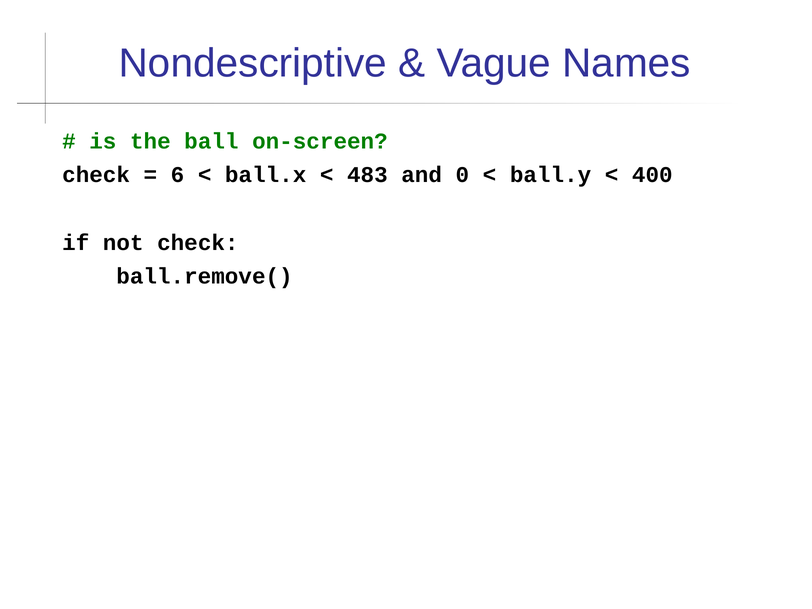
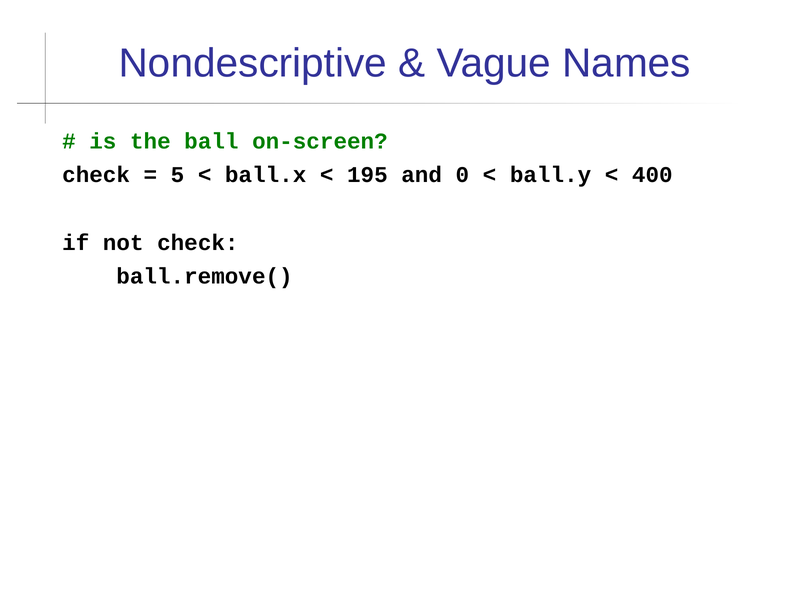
6: 6 -> 5 (177, 175)
483: 483 -> 195 (367, 175)
